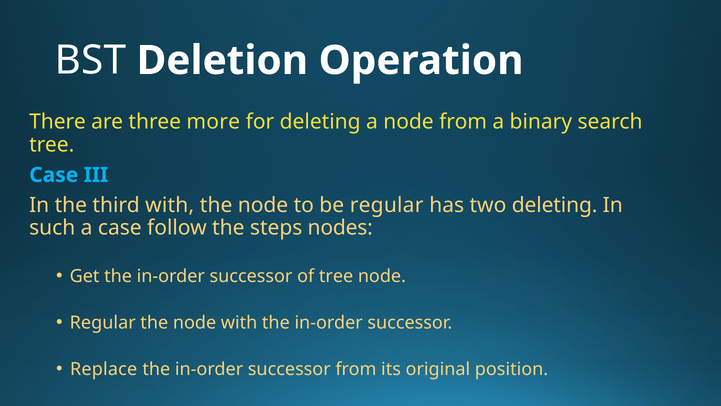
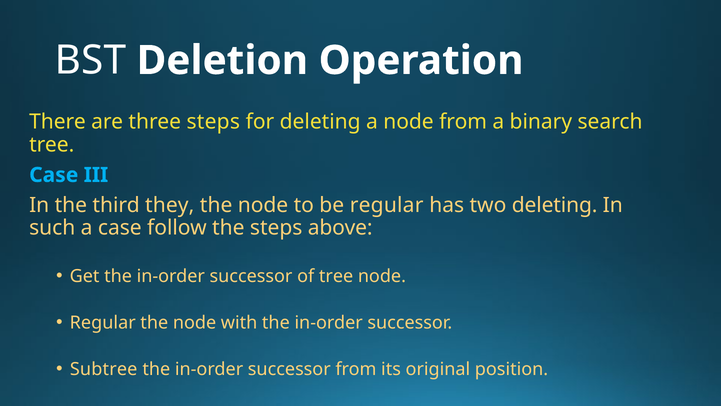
three more: more -> steps (213, 122)
third with: with -> they (170, 205)
nodes: nodes -> above (340, 228)
Replace: Replace -> Subtree (104, 369)
